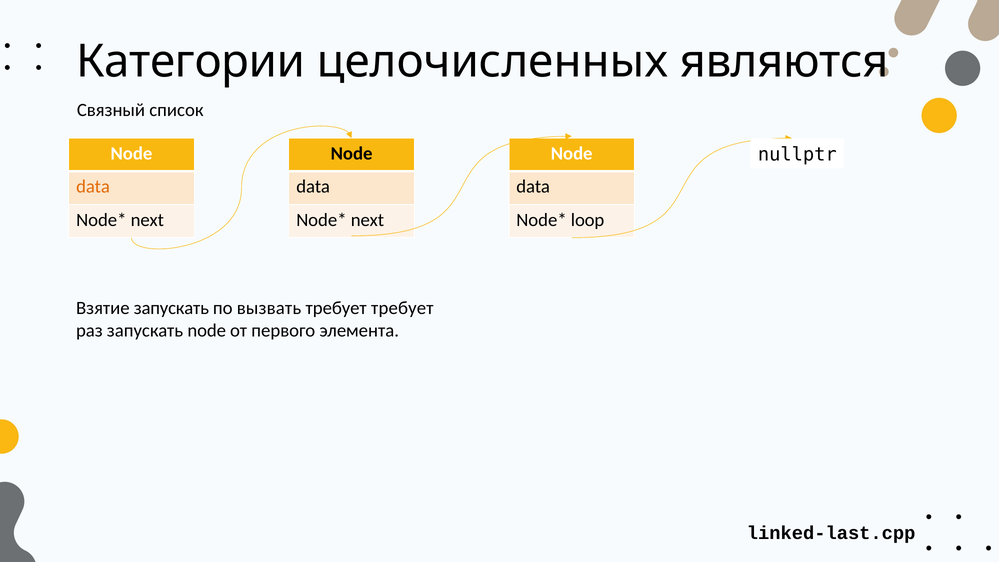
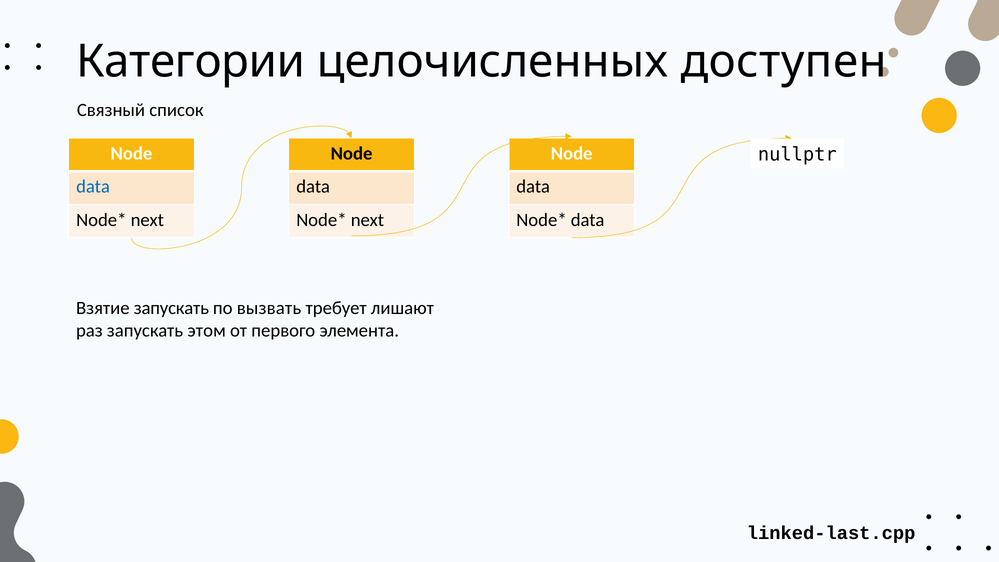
являются: являются -> доступен (784, 62)
data colour: orange -> blue (93, 187)
loop: loop -> data (588, 220)
требует требует: требует -> лишают (402, 308)
запускать node: node -> этом (207, 331)
